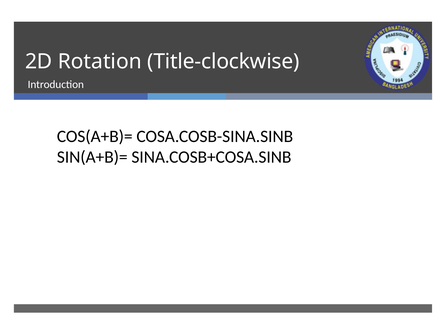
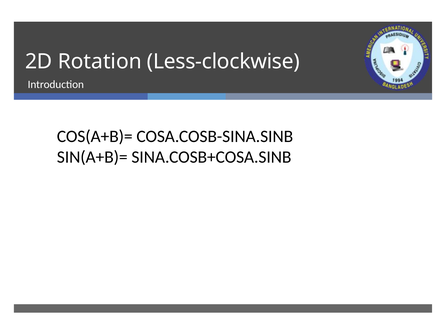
Title-clockwise: Title-clockwise -> Less-clockwise (223, 62)
